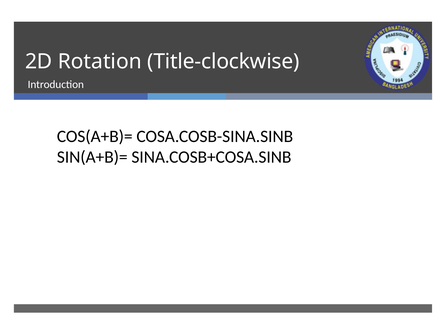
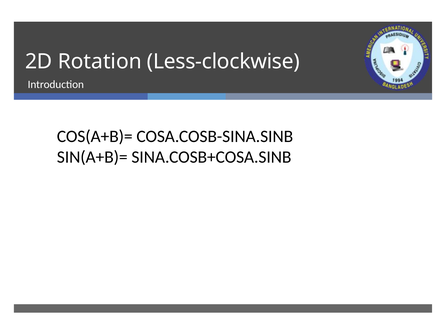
Title-clockwise: Title-clockwise -> Less-clockwise (223, 62)
